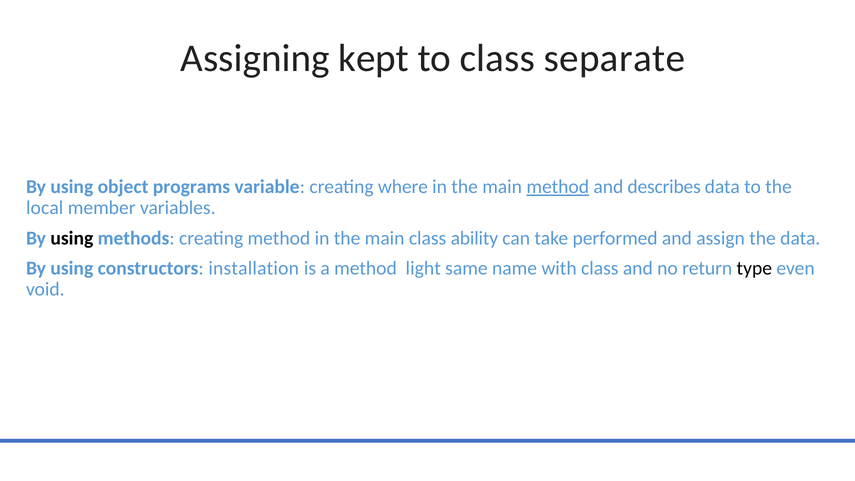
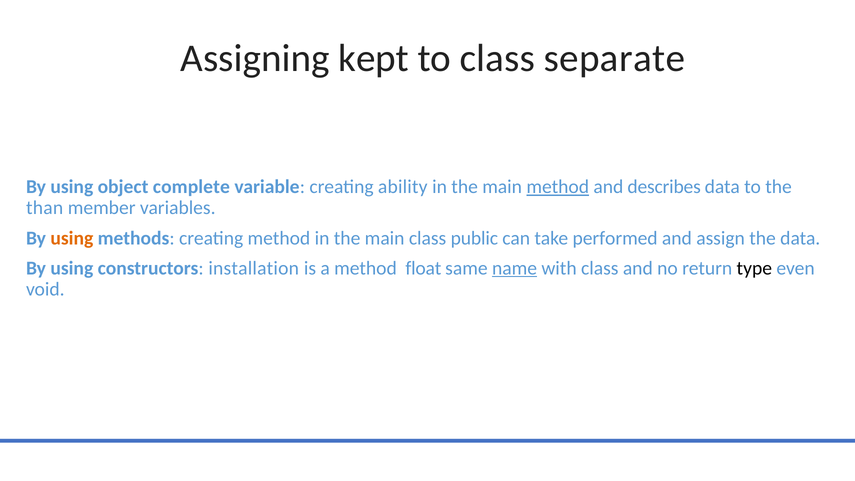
programs: programs -> complete (191, 187)
where: where -> ability (403, 187)
local: local -> than (45, 208)
using colour: black -> orange (72, 238)
ability: ability -> public (474, 238)
light: light -> float (423, 268)
name underline: none -> present (515, 268)
